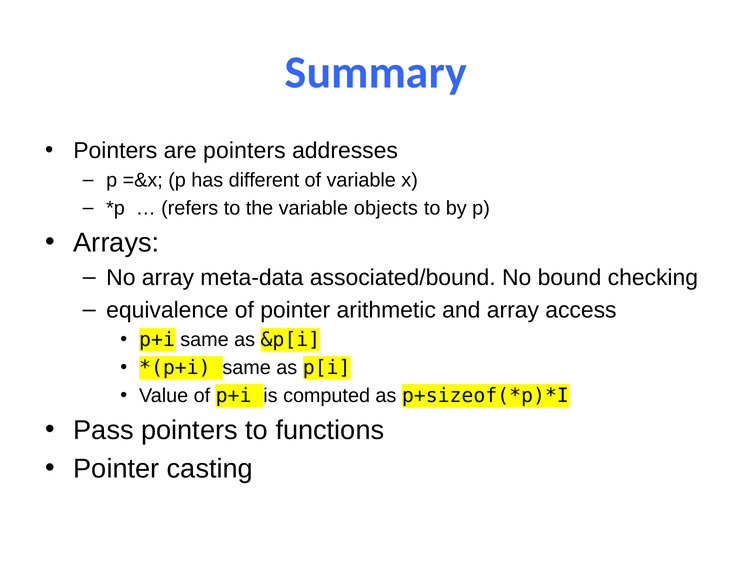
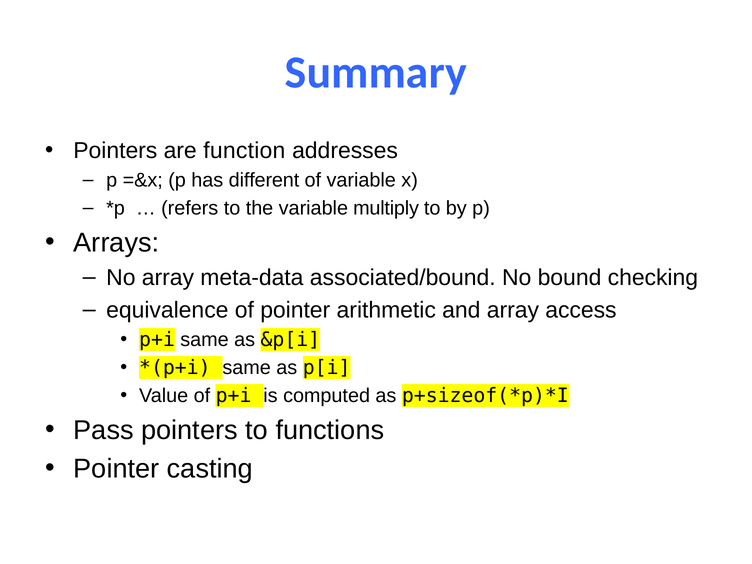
are pointers: pointers -> function (244, 151)
objects: objects -> multiply (386, 208)
